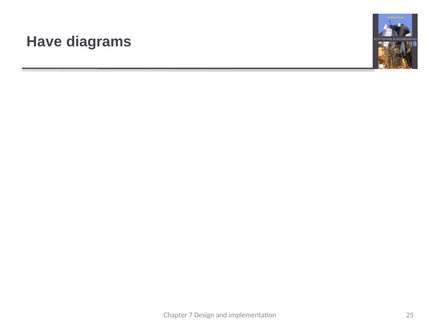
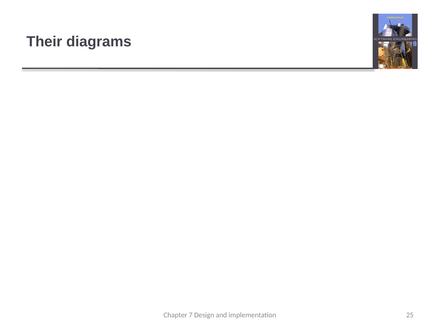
Have: Have -> Their (44, 42)
